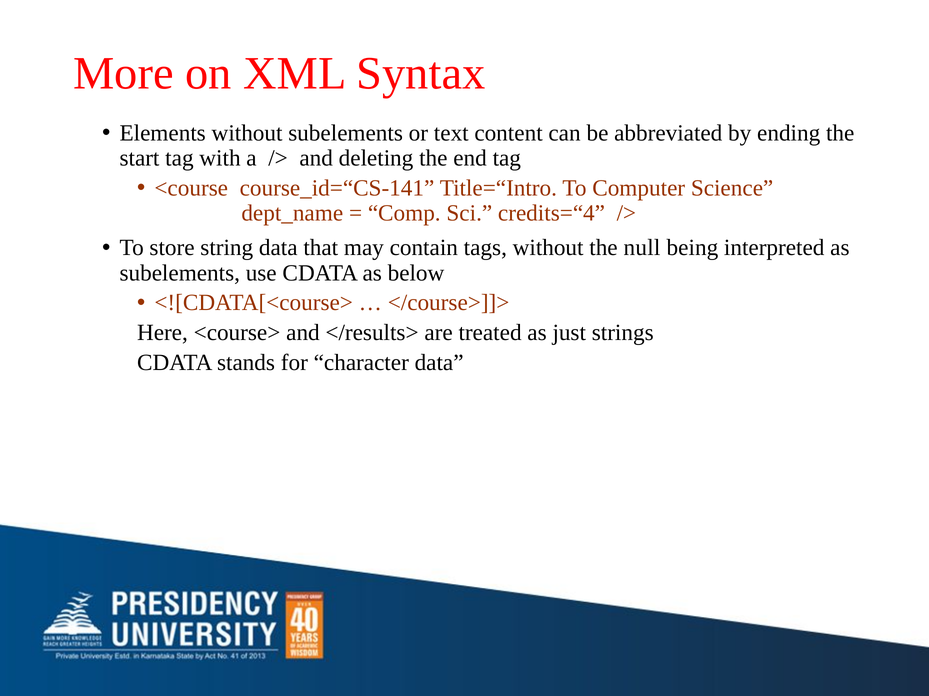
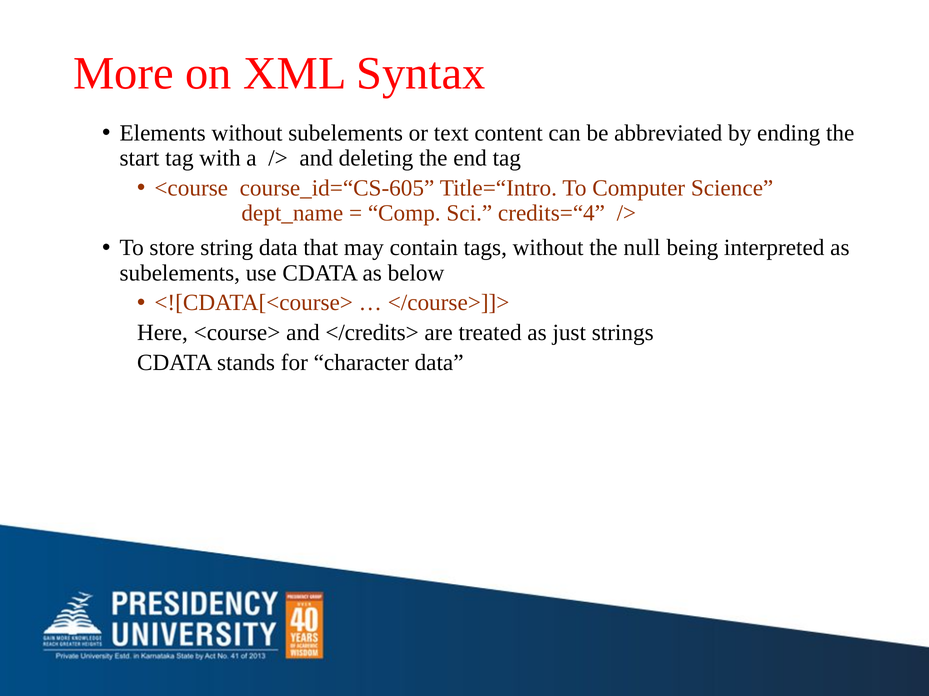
course_id=“CS-141: course_id=“CS-141 -> course_id=“CS-605 (337, 188)
</results>: </results> -> </credits> (372, 333)
